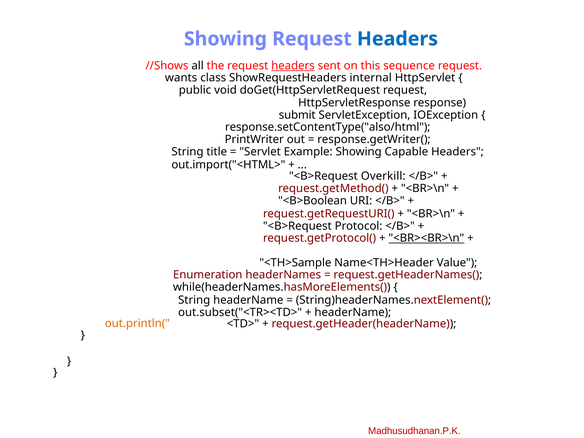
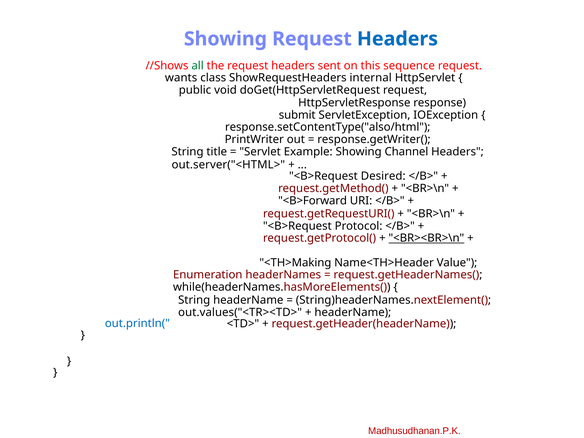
all colour: black -> green (198, 66)
headers underline: present -> none (293, 66)
Capable: Capable -> Channel (406, 152)
out.import("<HTML>: out.import("<HTML> -> out.server("<HTML> (228, 165)
Overkill: Overkill -> Desired (383, 176)
<B>Boolean: <B>Boolean -> <B>Forward (313, 201)
<TH>Sample: <TH>Sample -> <TH>Making (295, 262)
out.subset("<TR><TD>: out.subset("<TR><TD> -> out.values("<TR><TD> (240, 312)
out.println( colour: orange -> blue (137, 323)
